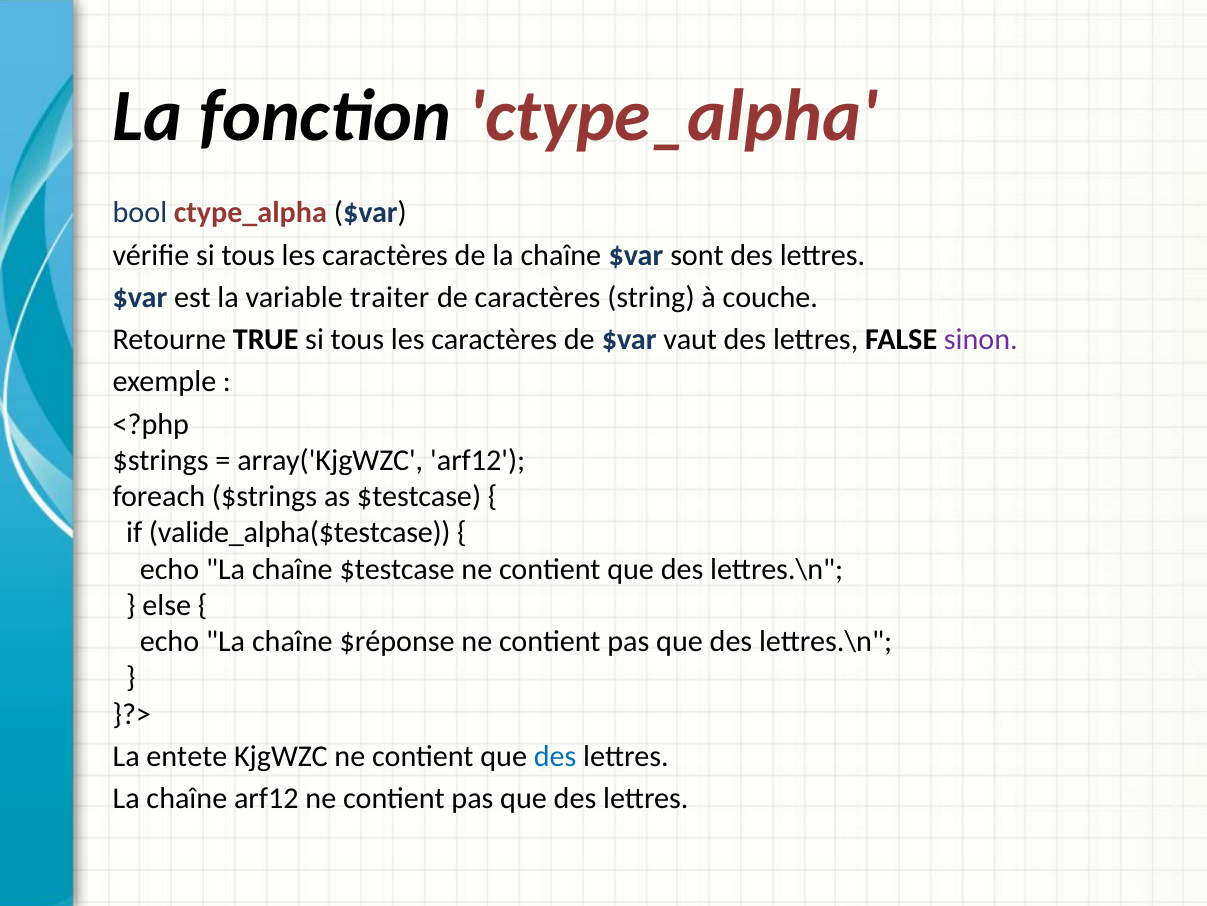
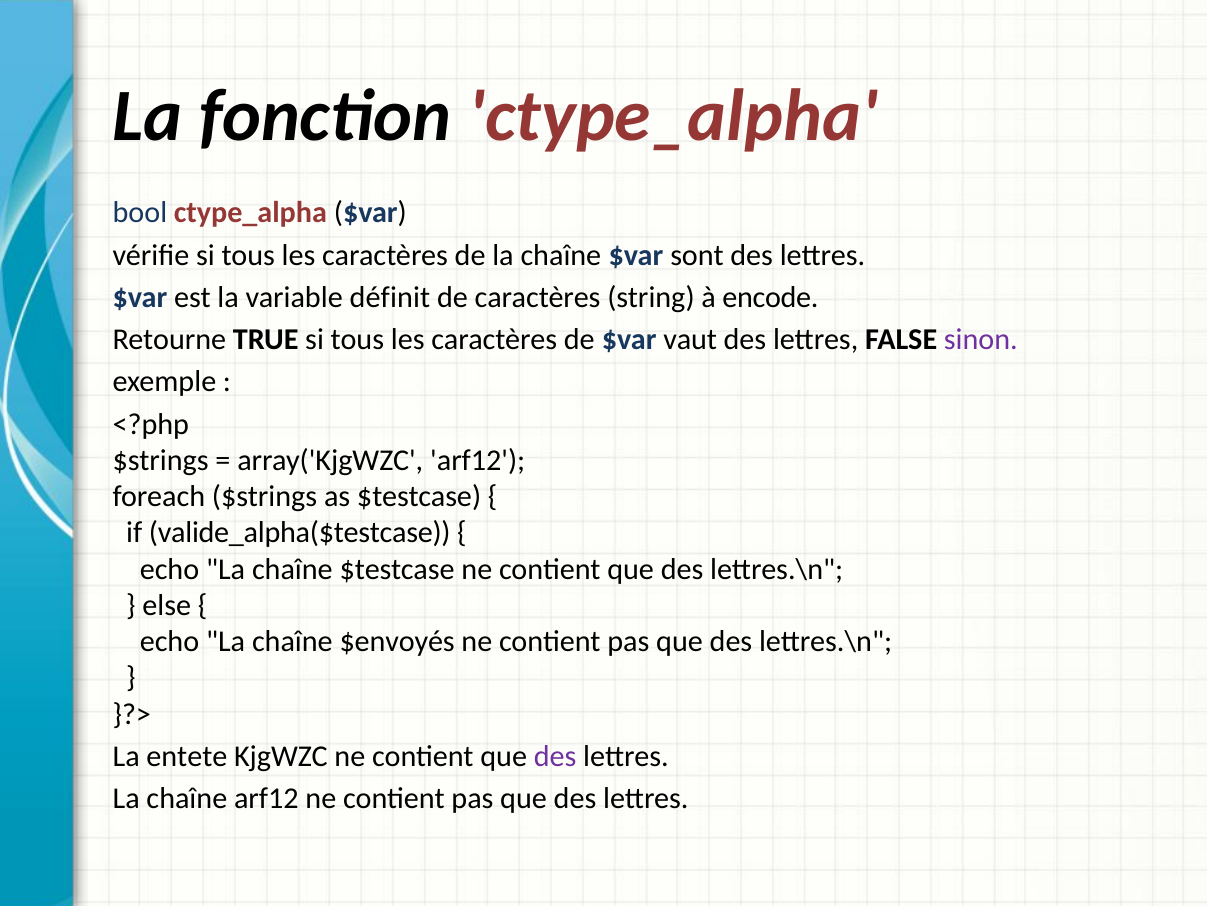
traiter: traiter -> définit (390, 297)
couche: couche -> encode (770, 297)
$réponse: $réponse -> $envoyés (397, 641)
des colour: blue -> purple (555, 756)
